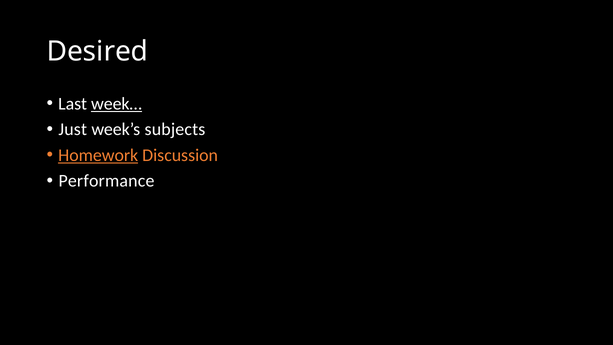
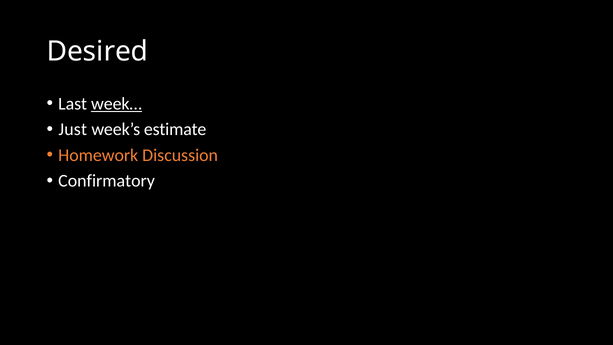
subjects: subjects -> estimate (175, 129)
Homework underline: present -> none (98, 155)
Performance: Performance -> Confirmatory (107, 181)
